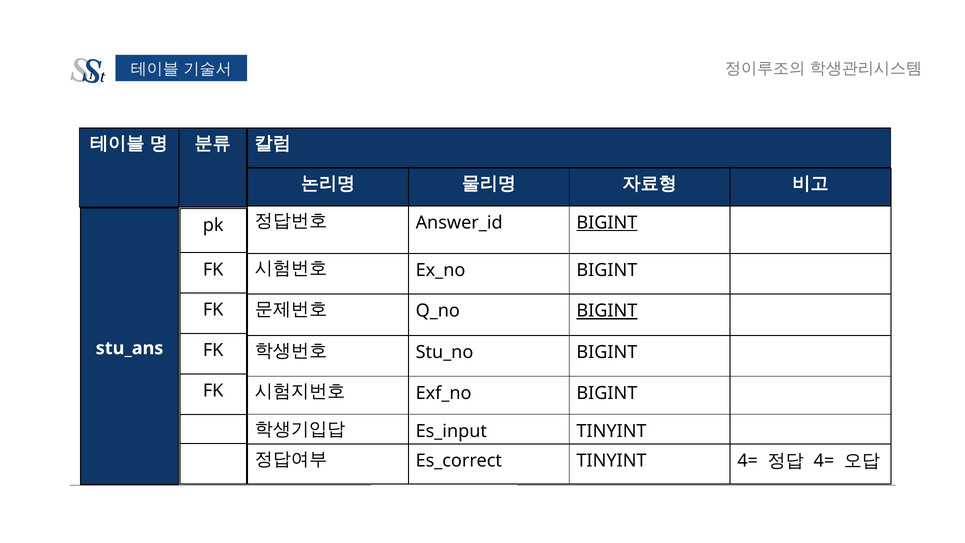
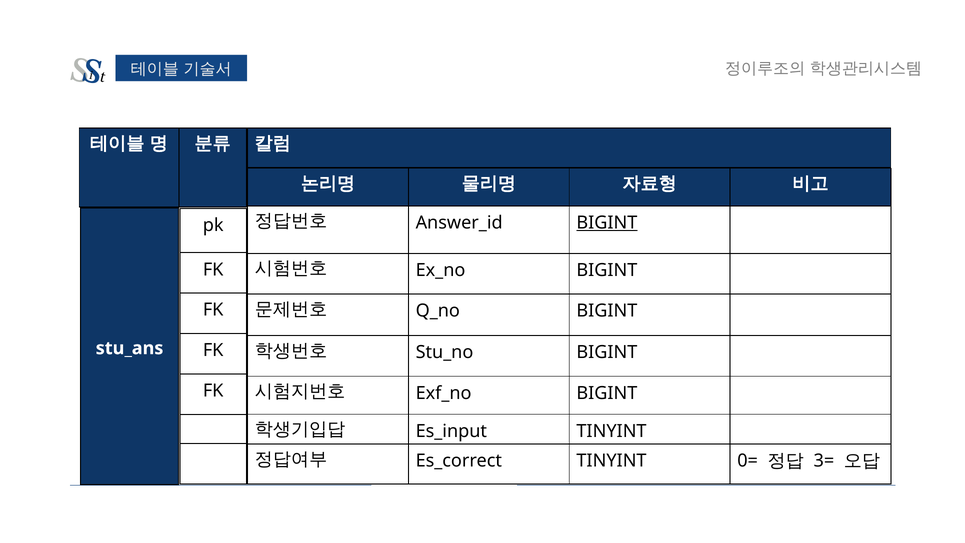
BIGINT underline: present -> none (607, 311)
TINYINT 4=: 4= -> 0= (748, 461)
4=: 4= -> 3= (824, 461)
